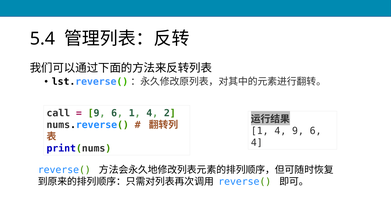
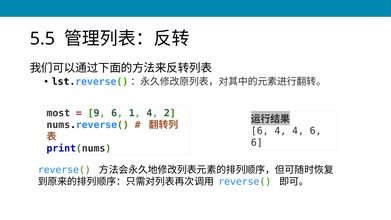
5.4: 5.4 -> 5.5 (42, 39)
call: call -> most (58, 113)
1: 1 -> 6 (260, 131)
4 9: 9 -> 4 (298, 131)
4: 4 -> 6 (257, 143)
